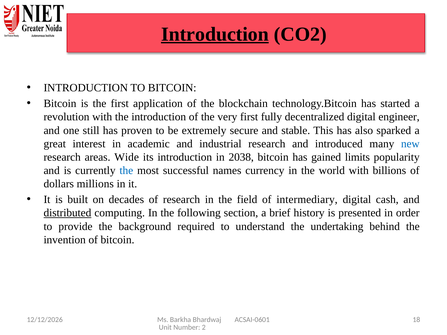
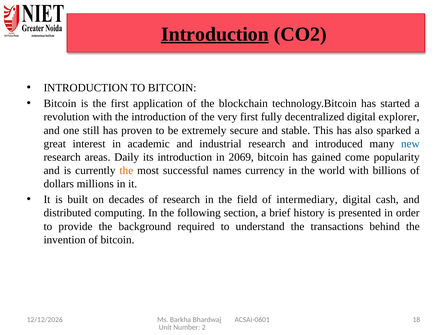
engineer: engineer -> explorer (399, 117)
Wide: Wide -> Daily (127, 157)
2038: 2038 -> 2069 (241, 157)
limits: limits -> come (357, 157)
the colour: blue -> orange (126, 171)
distributed underline: present -> none (67, 213)
undertaking: undertaking -> transactions (337, 227)
